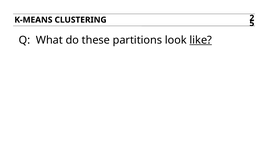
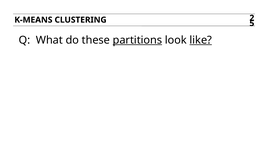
partitions underline: none -> present (137, 40)
